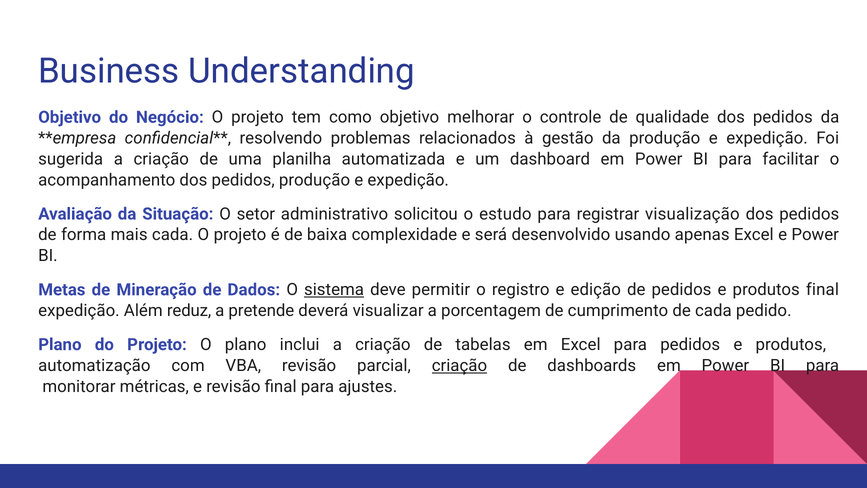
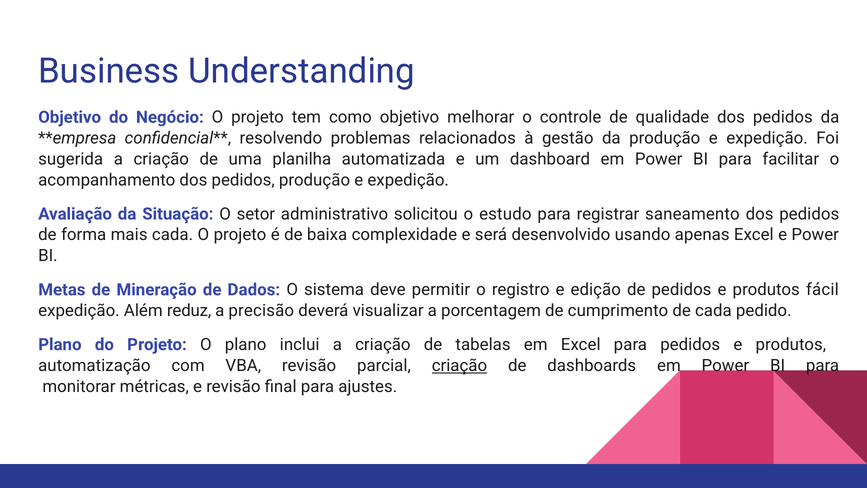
visualização: visualização -> saneamento (692, 214)
sistema underline: present -> none (334, 290)
produtos final: final -> fácil (822, 290)
pretende: pretende -> precisão (261, 310)
